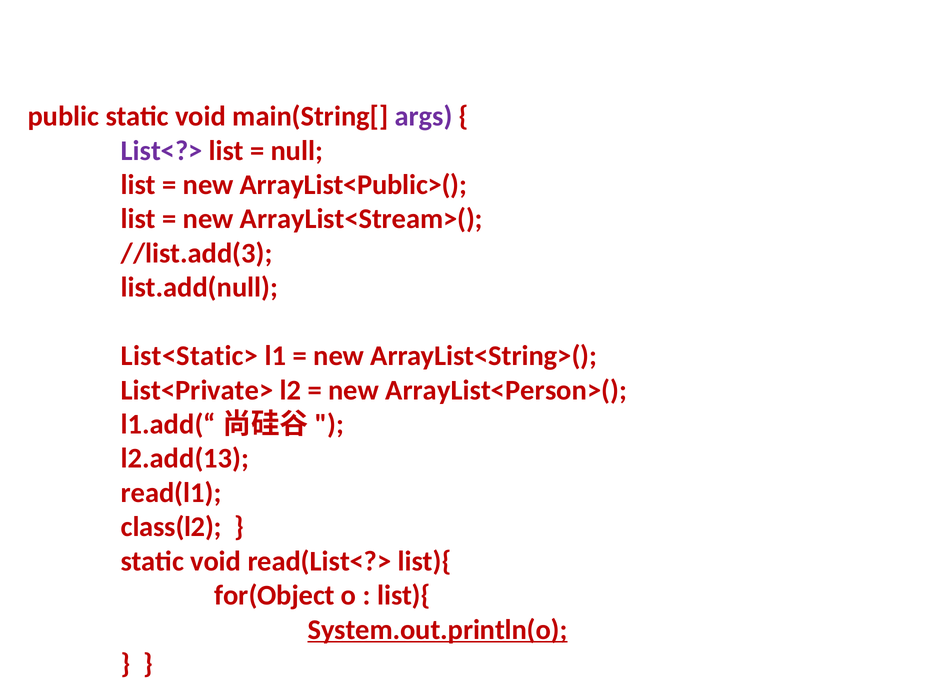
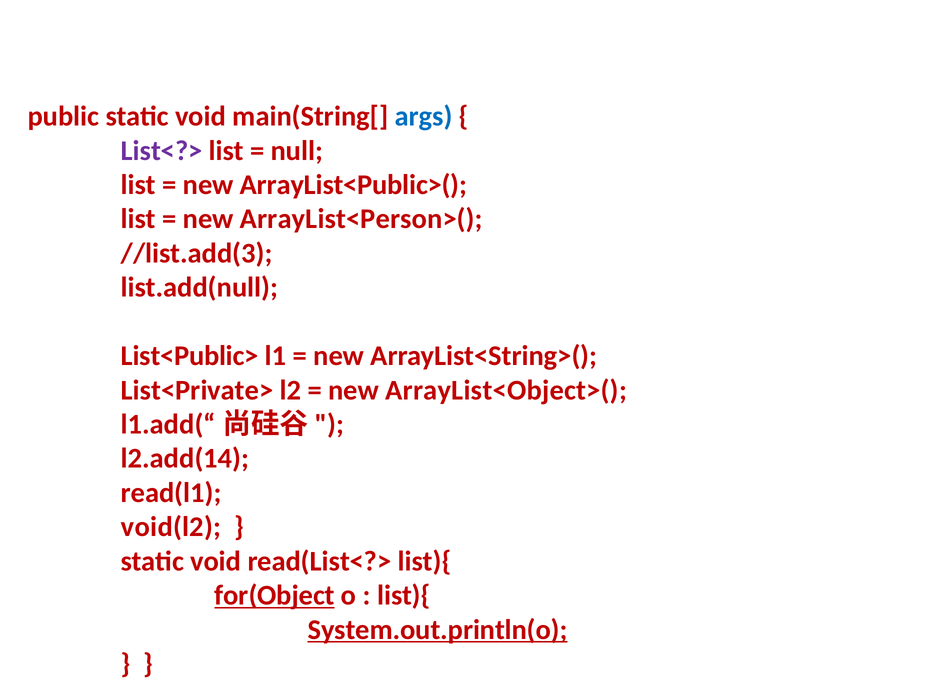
args colour: purple -> blue (424, 117)
ArrayList<Stream>(: ArrayList<Stream>( -> ArrayList<Person>( (361, 219)
List<Static>: List<Static> -> List<Public> (190, 356)
ArrayList<Person>(: ArrayList<Person>( -> ArrayList<Object>( (506, 390)
l2.add(13: l2.add(13 -> l2.add(14 (185, 459)
class(l2: class(l2 -> void(l2 (171, 527)
for(Object underline: none -> present (275, 596)
